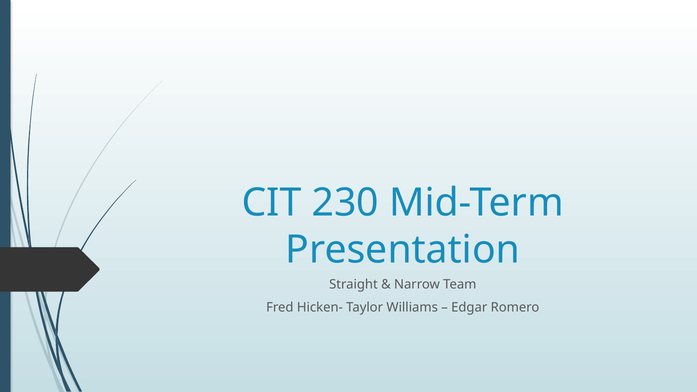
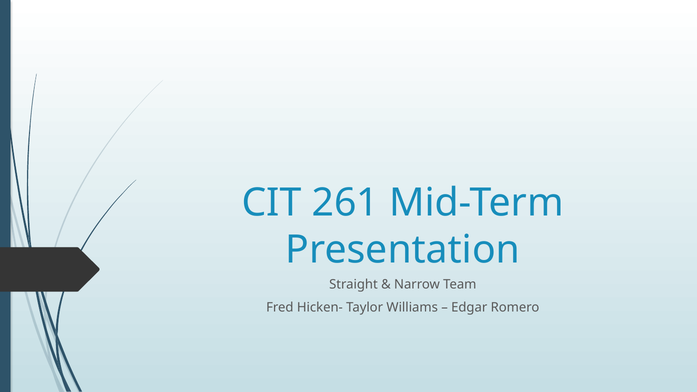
230: 230 -> 261 (345, 203)
